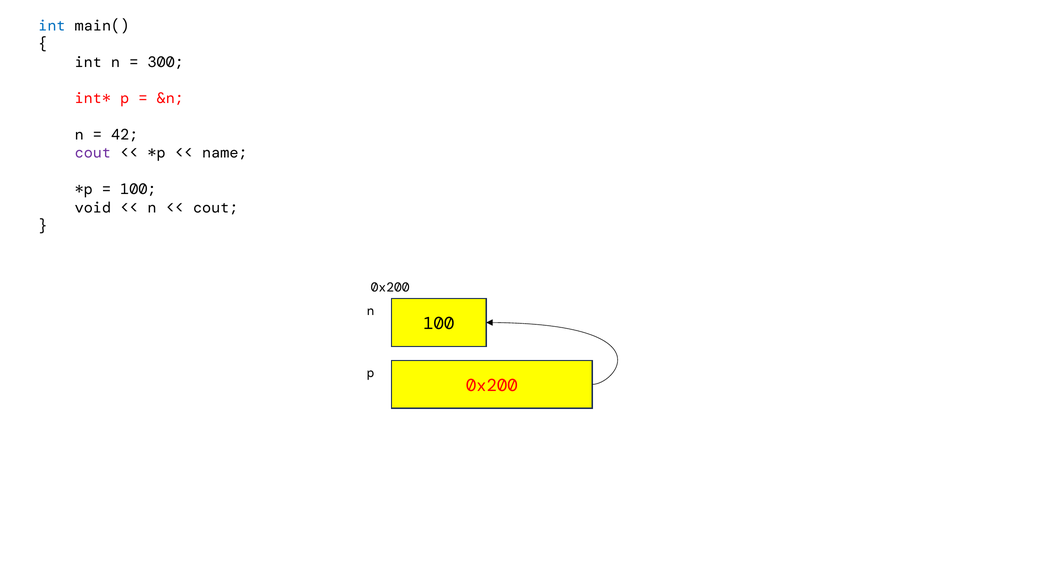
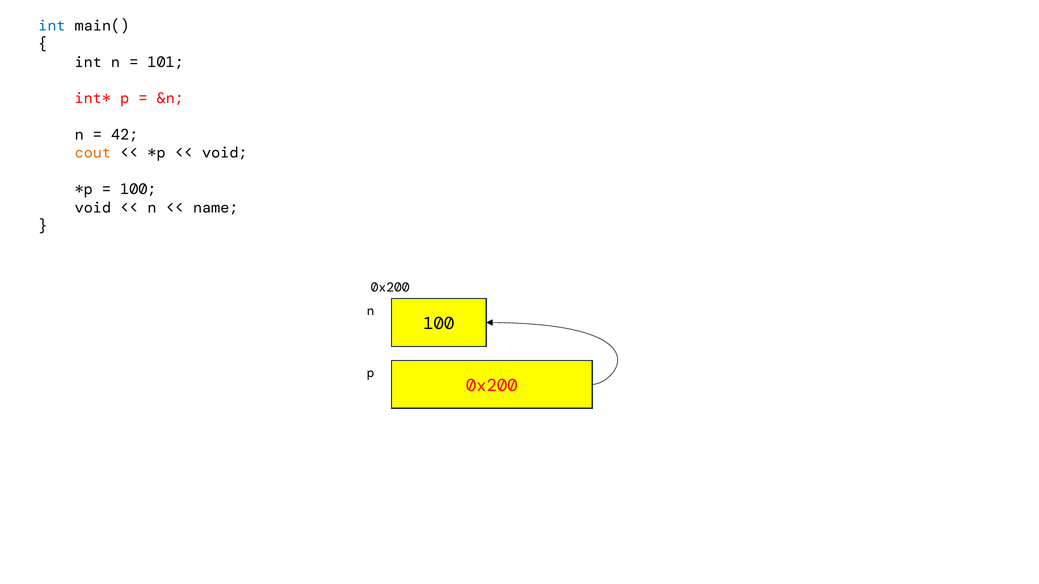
300: 300 -> 101 (166, 62)
cout colour: purple -> orange (93, 153)
name: name -> void (225, 153)
cout: cout -> name (216, 208)
